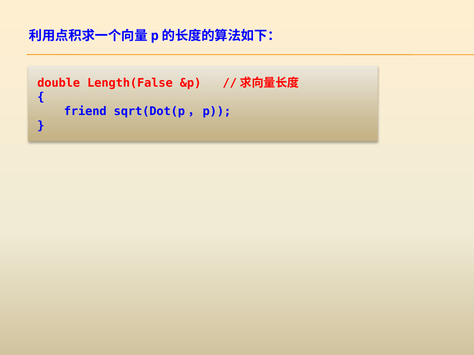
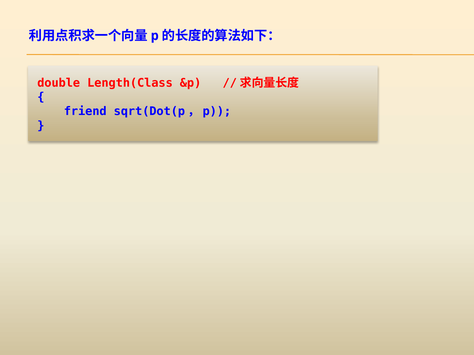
Length(False: Length(False -> Length(Class (130, 83)
